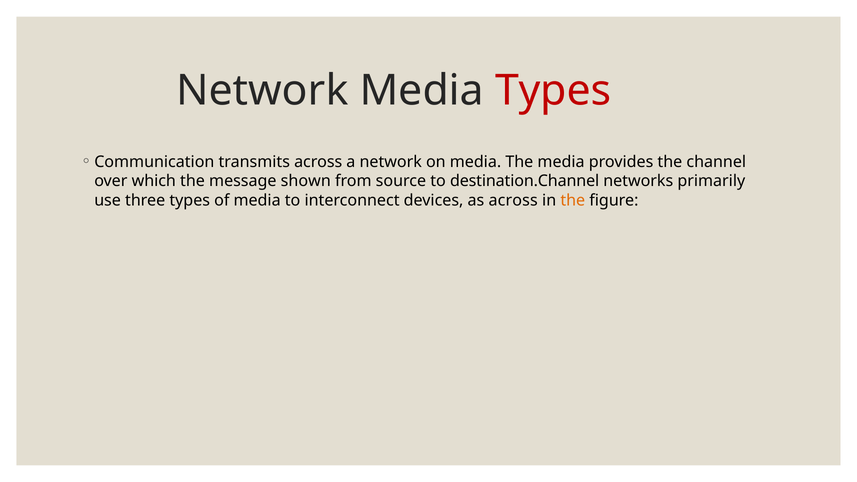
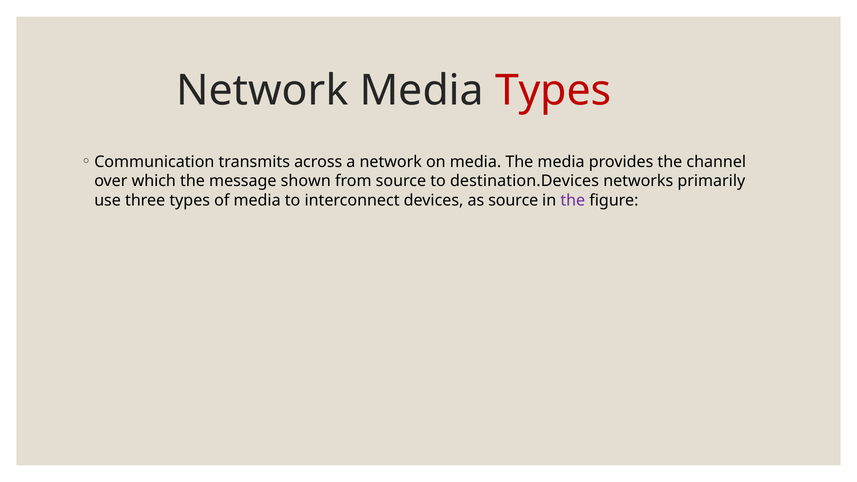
destination.Channel: destination.Channel -> destination.Devices (524, 181)
as across: across -> source (513, 200)
the colour: orange -> purple (573, 200)
